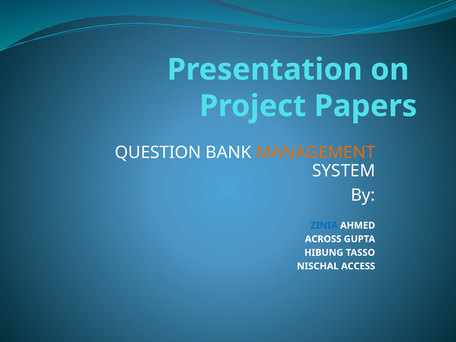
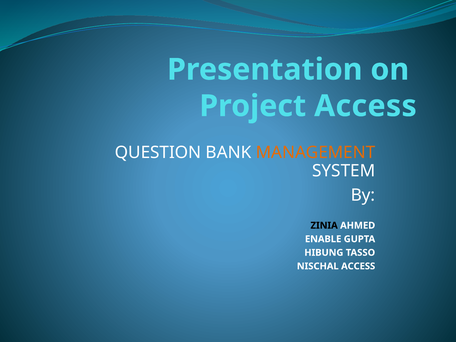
Project Papers: Papers -> Access (365, 106)
ZINIA colour: blue -> black (324, 225)
ACROSS: ACROSS -> ENABLE (323, 239)
